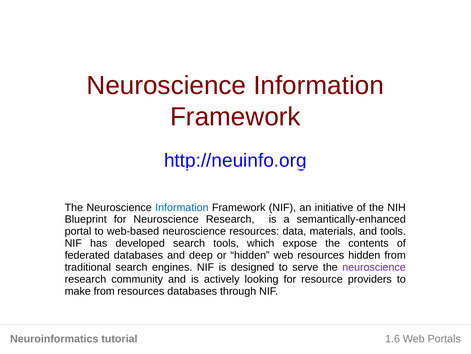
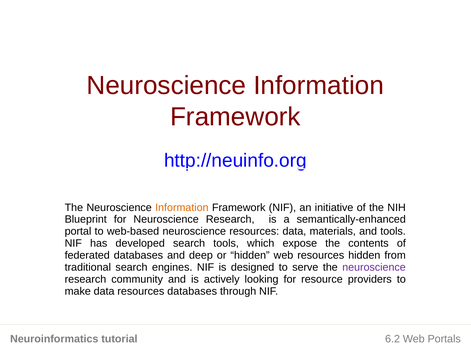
Information colour: blue -> orange (182, 207)
make from: from -> data (104, 291)
1.6: 1.6 -> 6.2 (393, 338)
